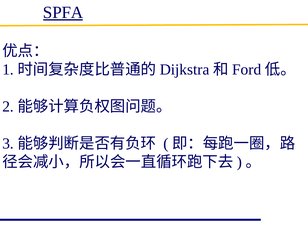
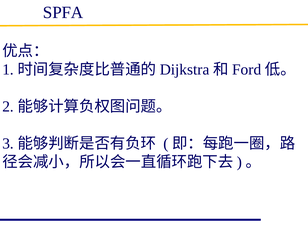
SPFA underline: present -> none (63, 13)
